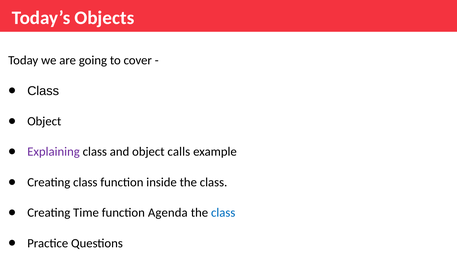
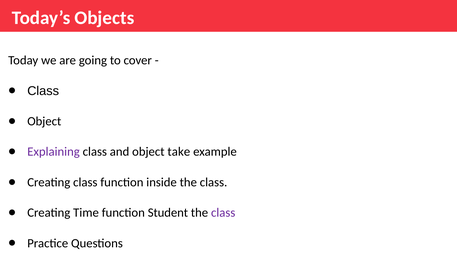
calls: calls -> take (179, 152)
Agenda: Agenda -> Student (168, 213)
class colour: blue -> purple (223, 213)
